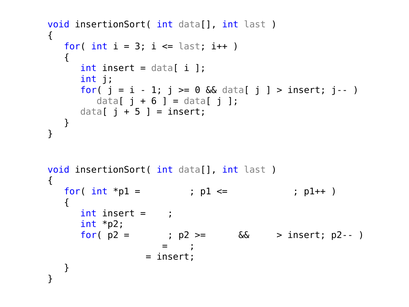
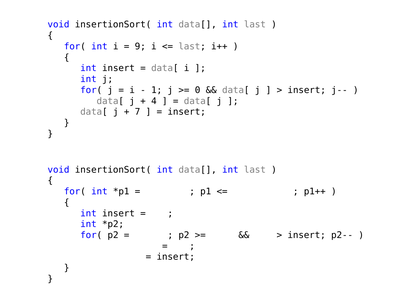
3: 3 -> 9 (140, 46)
6: 6 -> 4 (154, 101)
5: 5 -> 7 (138, 112)
